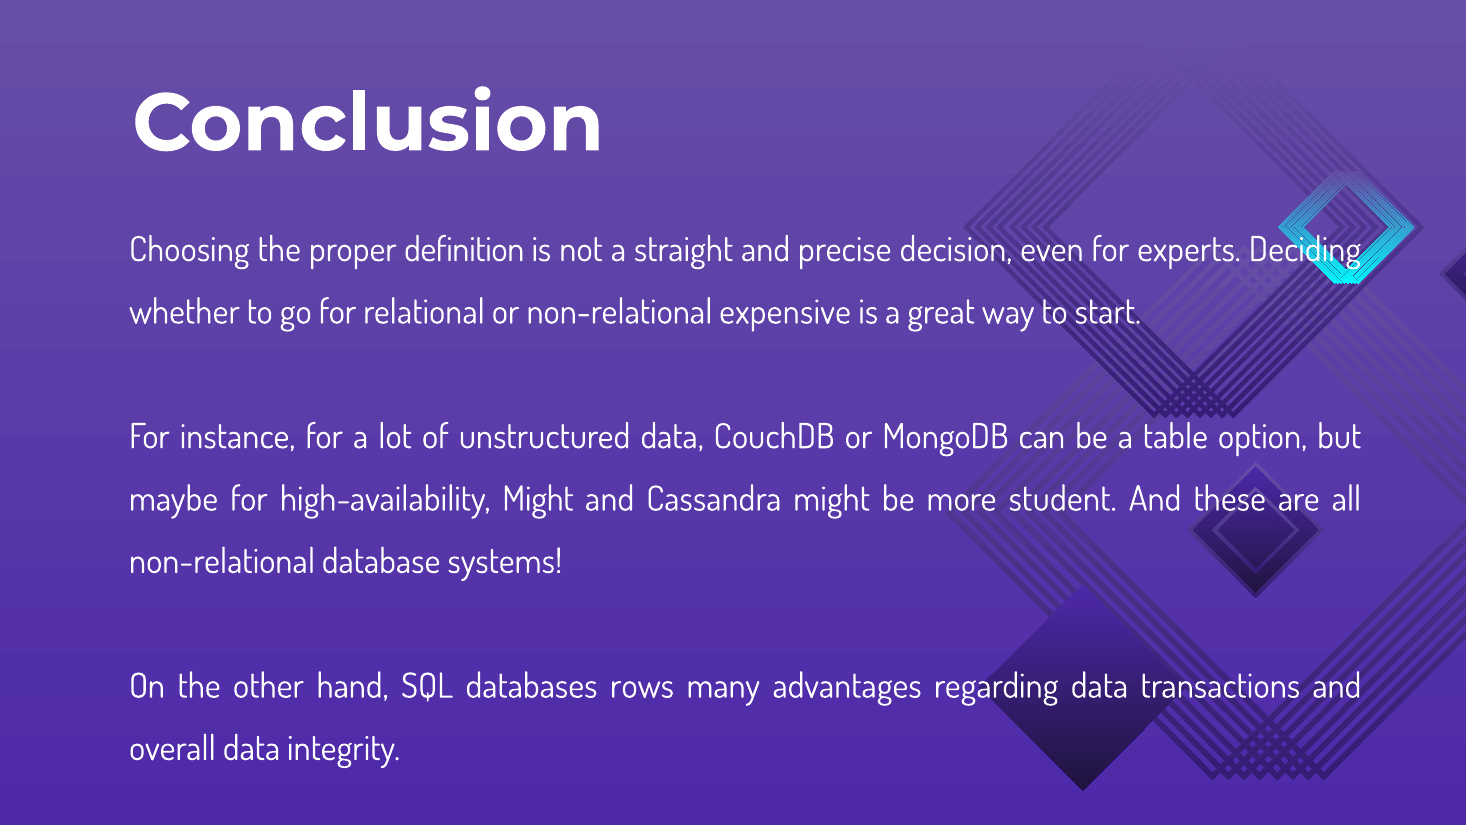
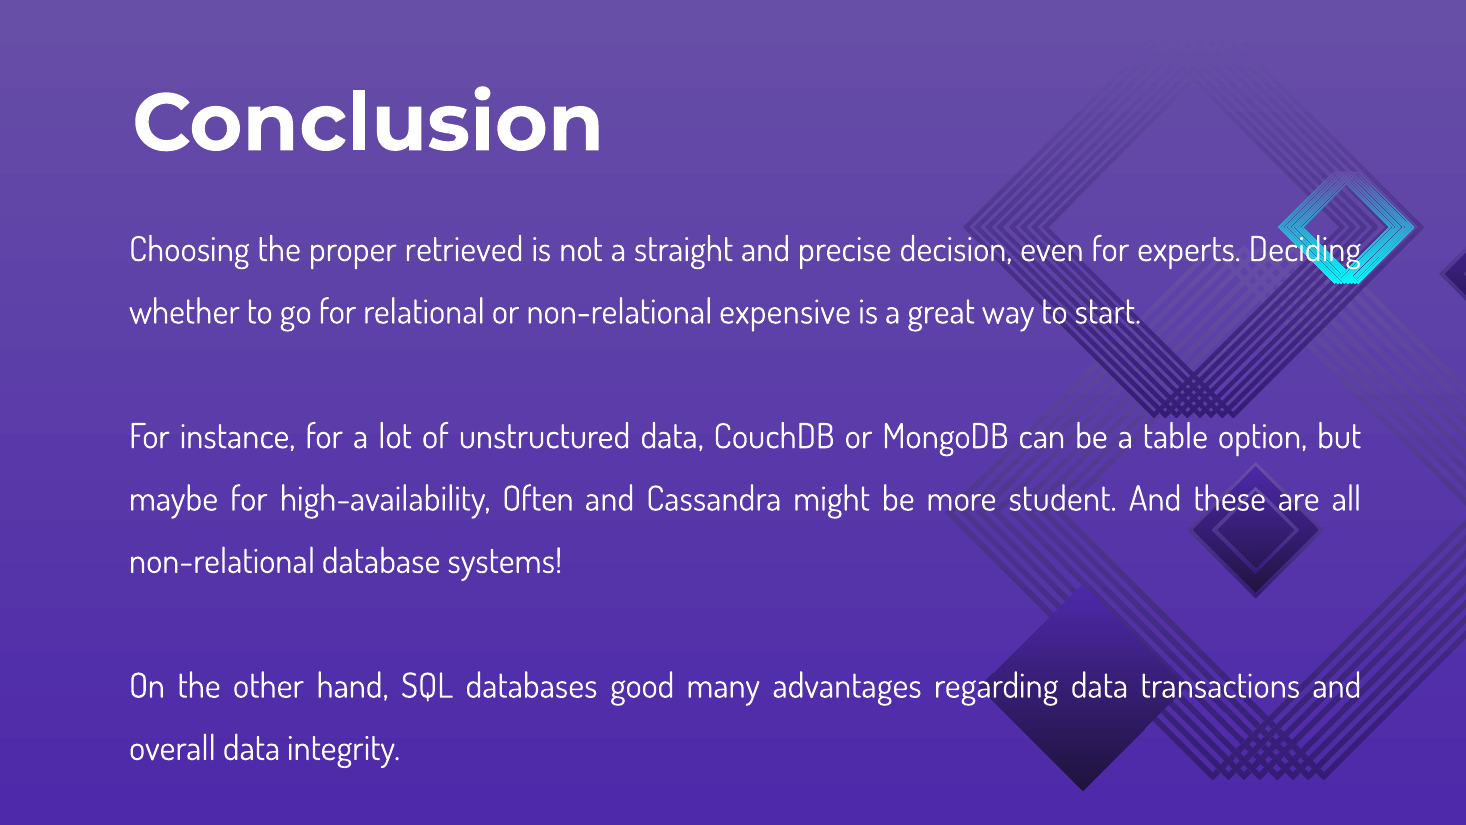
definition: definition -> retrieved (464, 250)
high-availability Might: Might -> Often (538, 499)
rows: rows -> good (642, 686)
